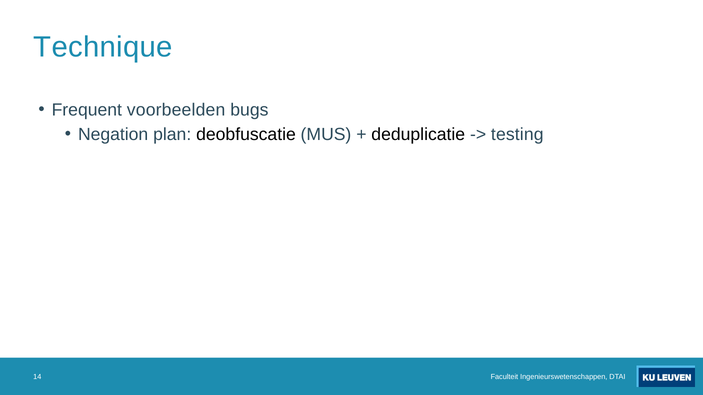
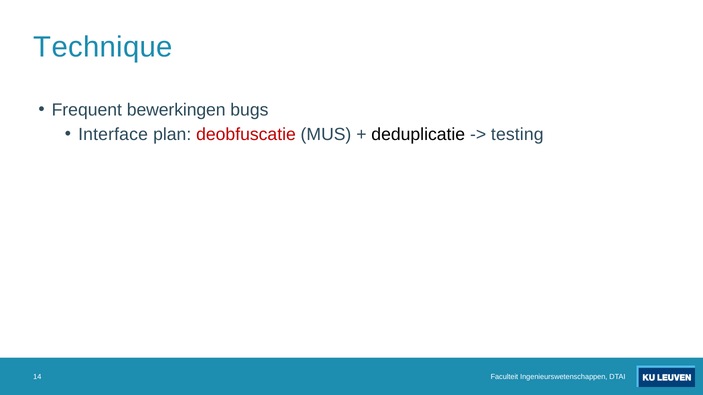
voorbeelden: voorbeelden -> bewerkingen (176, 110)
Negation: Negation -> Interface (113, 135)
deobfuscatie colour: black -> red (246, 135)
